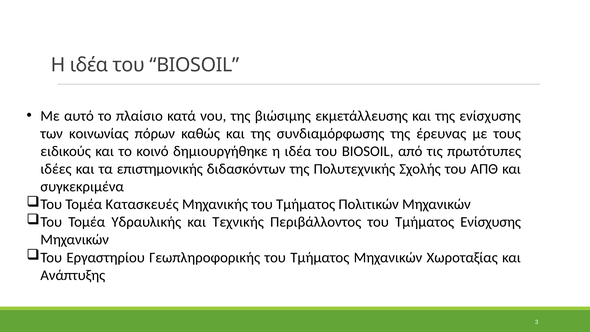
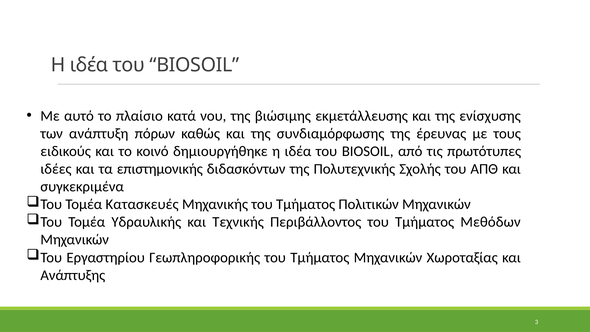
κοινωνίας: κοινωνίας -> ανάπτυξη (99, 133)
Τμήματος Ενίσχυσης: Ενίσχυσης -> Μεθόδων (490, 222)
